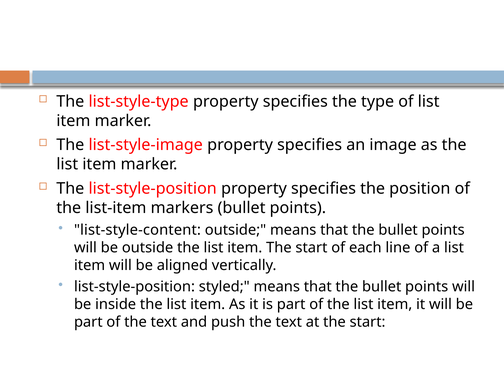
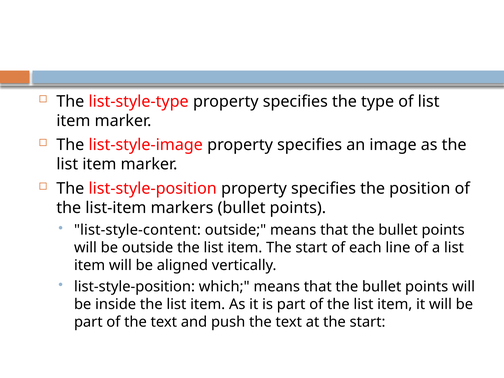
styled: styled -> which (224, 287)
